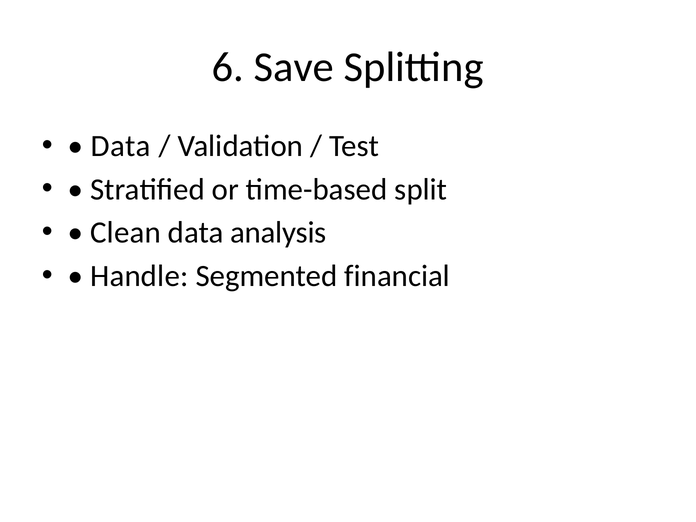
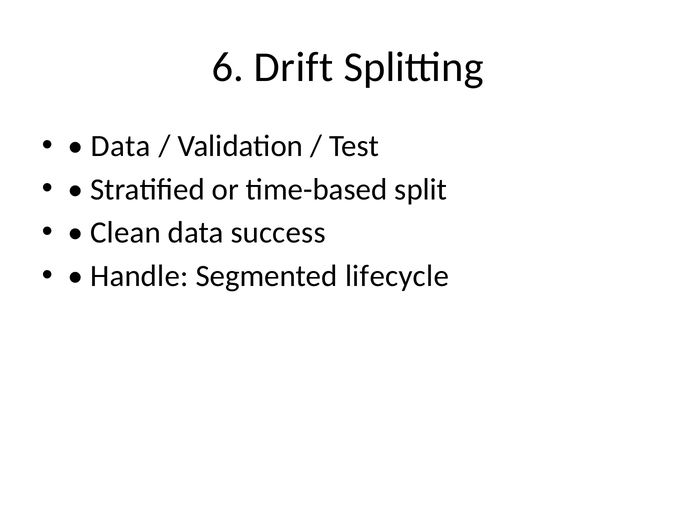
Save: Save -> Drift (294, 67)
analysis: analysis -> success (278, 233)
financial: financial -> lifecycle (397, 276)
